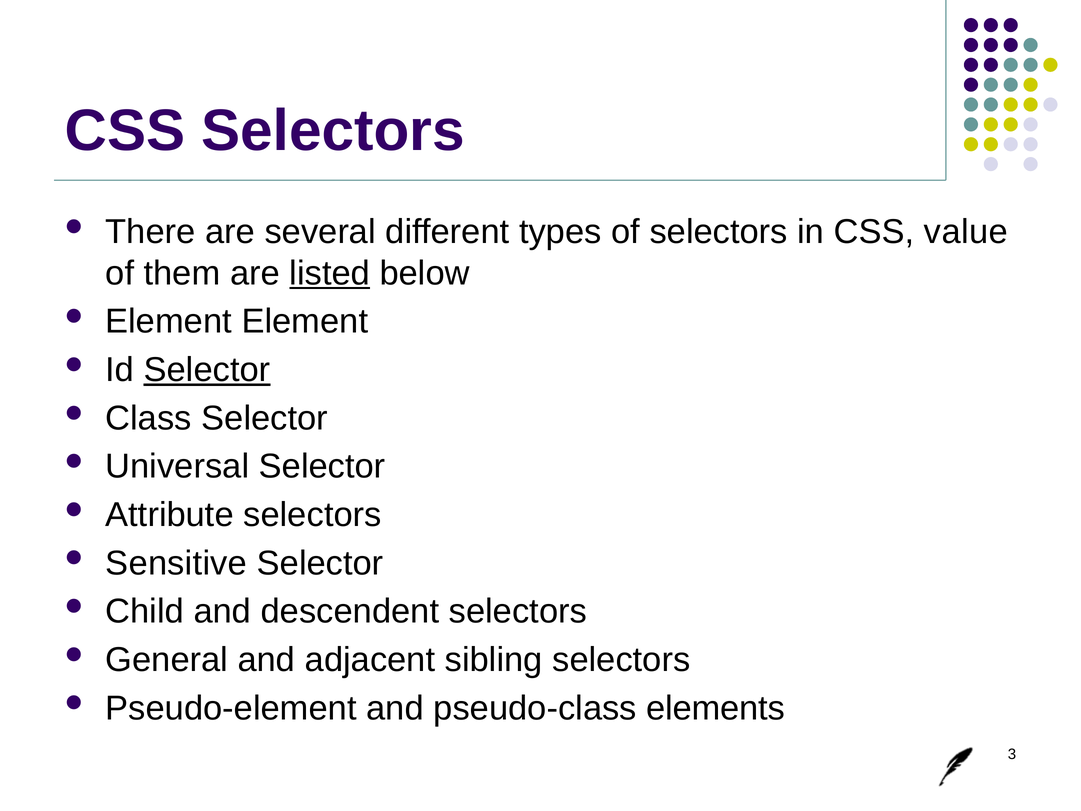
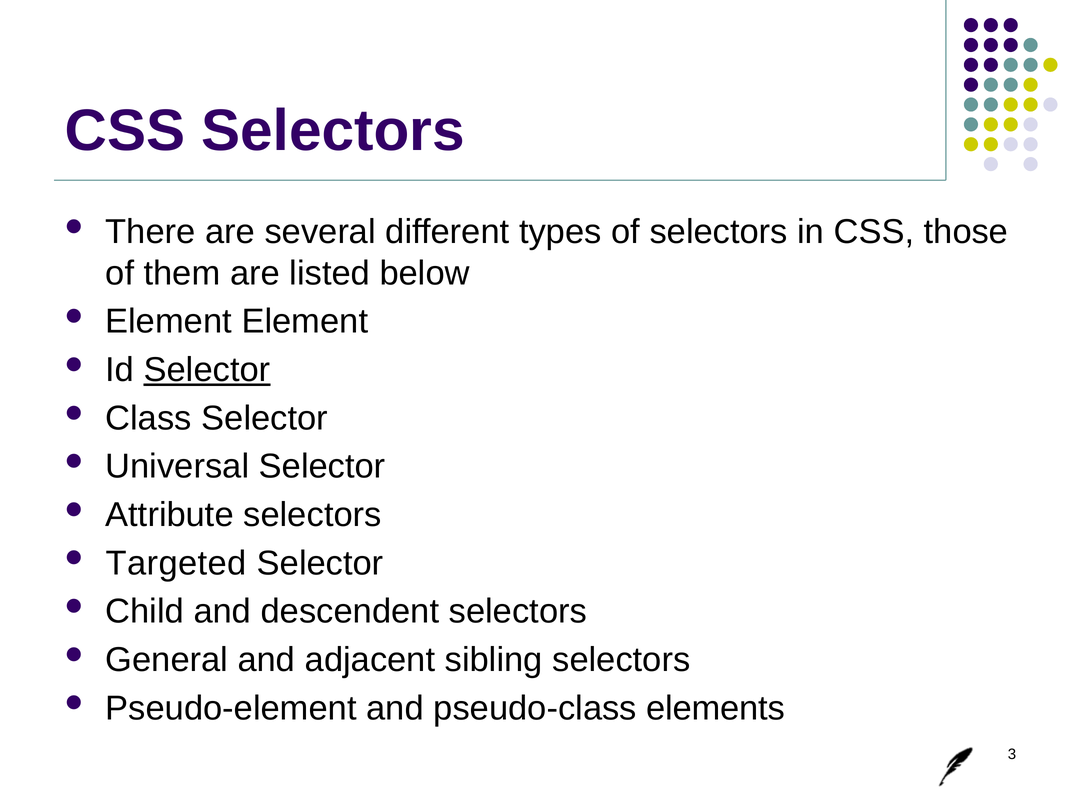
value: value -> those (966, 232)
listed underline: present -> none (330, 273)
Sensitive: Sensitive -> Targeted (176, 563)
